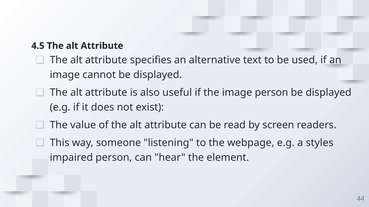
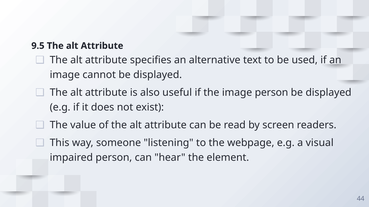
4.5: 4.5 -> 9.5 (38, 46)
styles: styles -> visual (320, 143)
